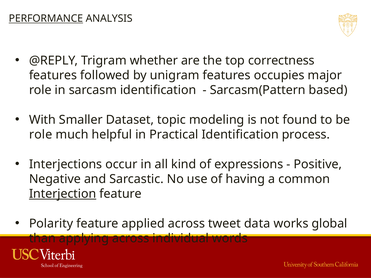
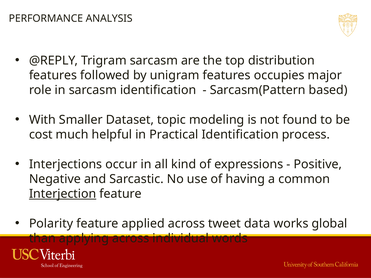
PERFORMANCE underline: present -> none (46, 19)
Trigram whether: whether -> sarcasm (154, 60)
correctness: correctness -> distribution (281, 60)
role: role -> cost (41, 135)
